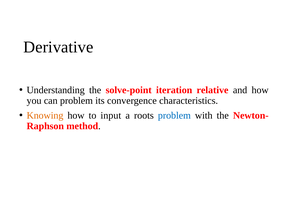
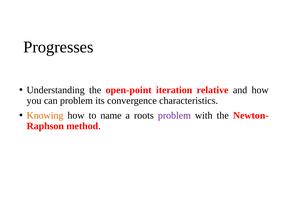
Derivative: Derivative -> Progresses (58, 47)
solve-point: solve-point -> open-point (129, 90)
input: input -> name (111, 115)
problem colour: blue -> purple (174, 115)
